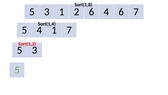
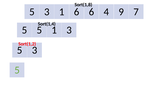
1 2: 2 -> 6 (77, 12)
4 6: 6 -> 9 (121, 12)
5 4: 4 -> 5 (39, 30)
1 7: 7 -> 3 (69, 30)
